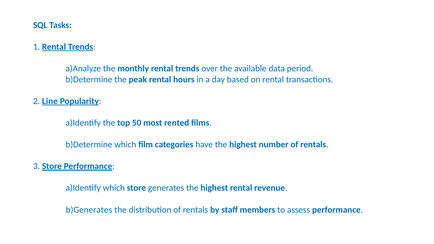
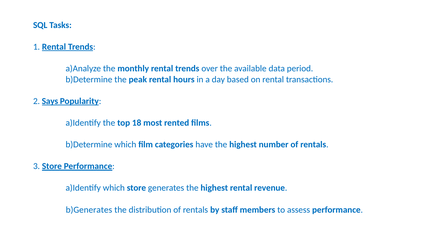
Line: Line -> Says (50, 101)
50: 50 -> 18 (137, 123)
